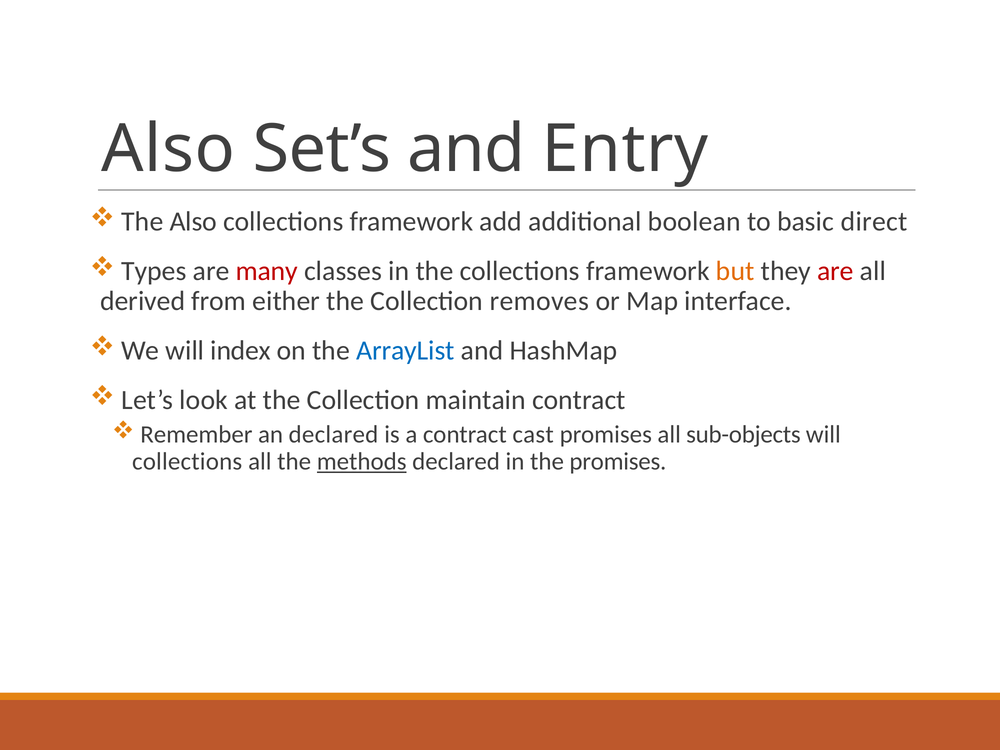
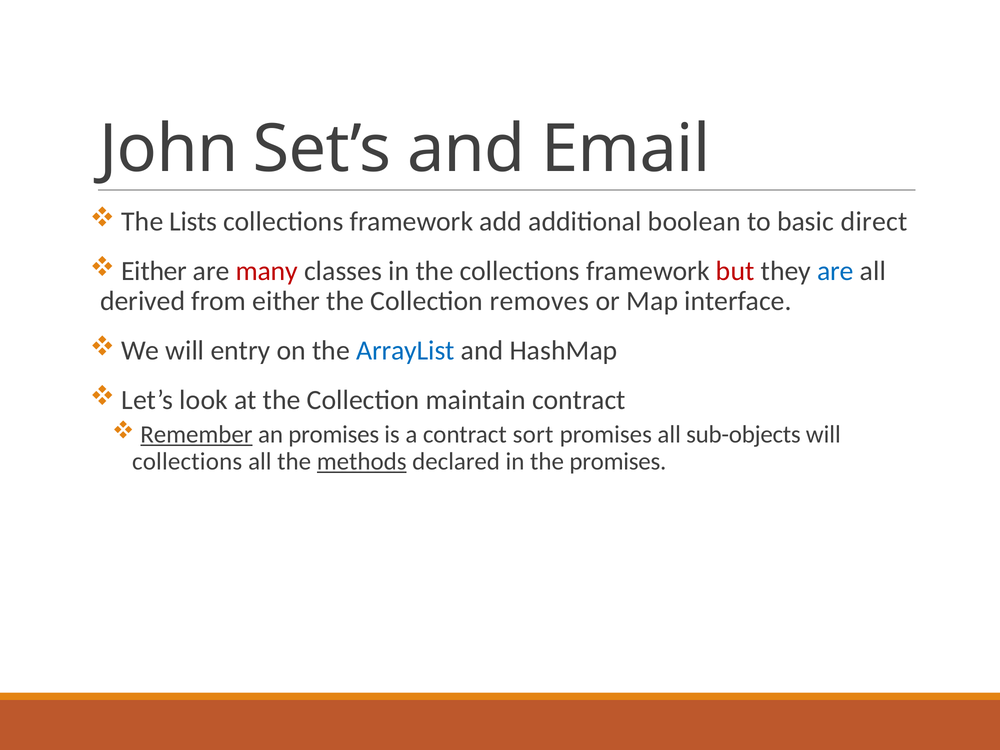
Also: Also -> John (169, 149)
Entry: Entry -> Email (626, 149)
The Also: Also -> Lists (193, 222)
Types: Types -> Either (154, 271)
but colour: orange -> red (735, 271)
are colour: red -> blue (836, 271)
index: index -> entry (240, 351)
Remember underline: none -> present (196, 434)
an declared: declared -> promises (334, 434)
cast: cast -> sort (533, 434)
